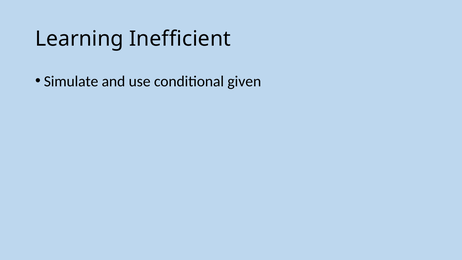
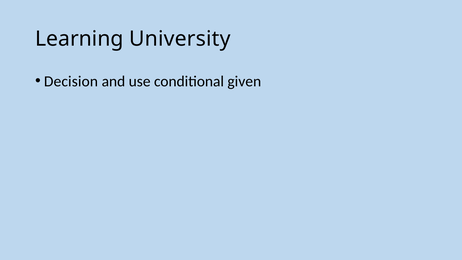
Inefficient: Inefficient -> University (180, 39)
Simulate: Simulate -> Decision (71, 81)
